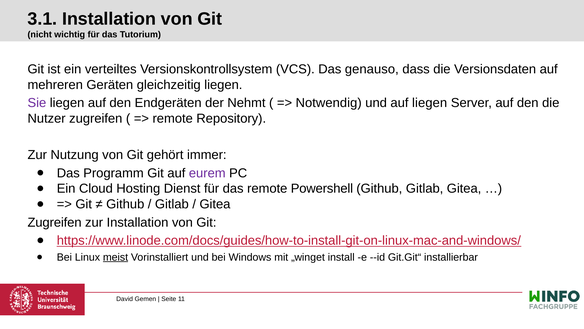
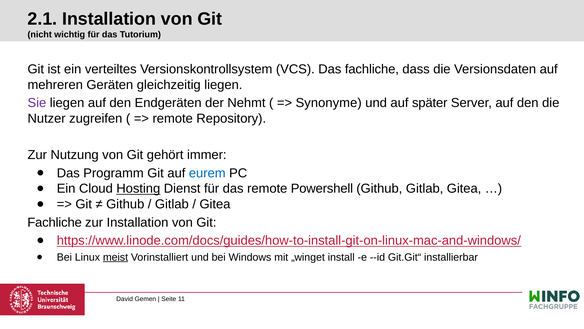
3.1: 3.1 -> 2.1 (42, 19)
Das genauso: genauso -> fachliche (372, 69)
Notwendig: Notwendig -> Synonyme (329, 103)
auf liegen: liegen -> später (430, 103)
eurem colour: purple -> blue (207, 173)
Hosting underline: none -> present (138, 188)
Zugreifen: Zugreifen -> Fachliche (55, 222)
